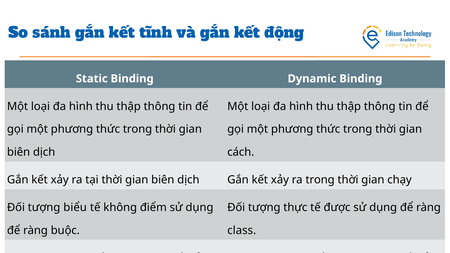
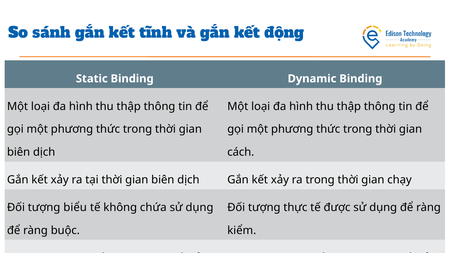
điểm: điểm -> chứa (153, 208)
class: class -> kiểm (242, 231)
